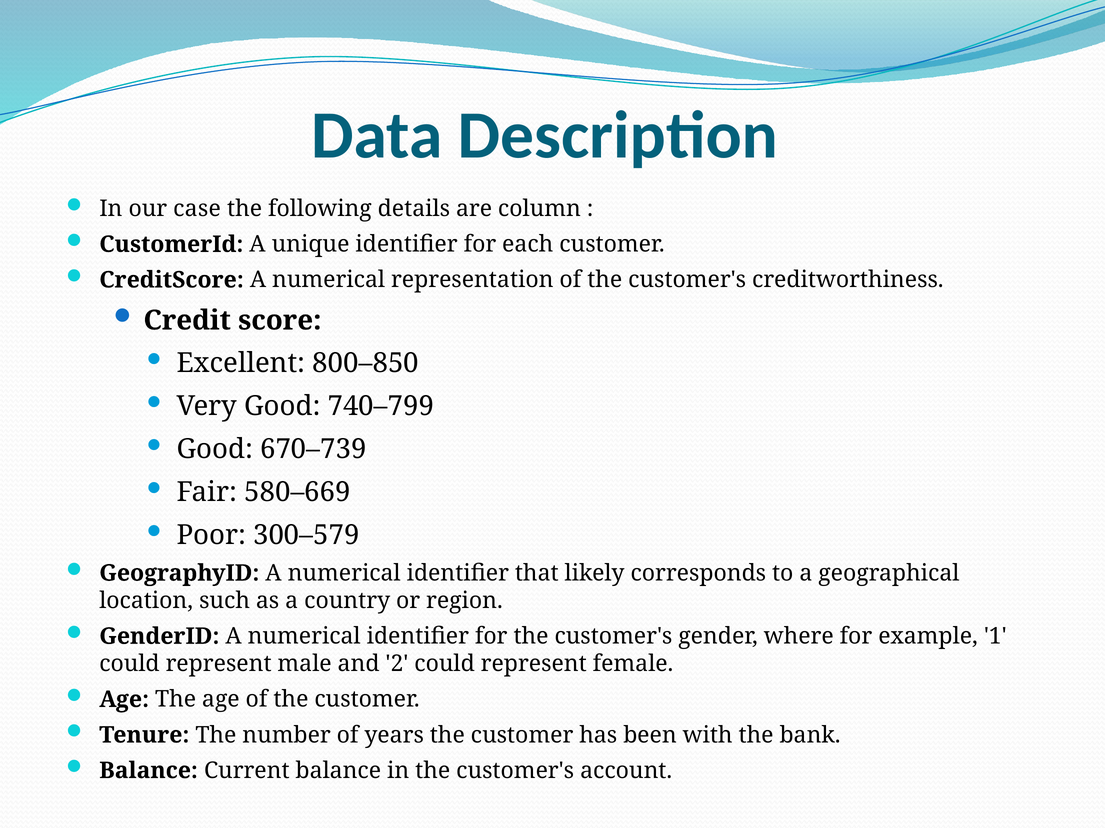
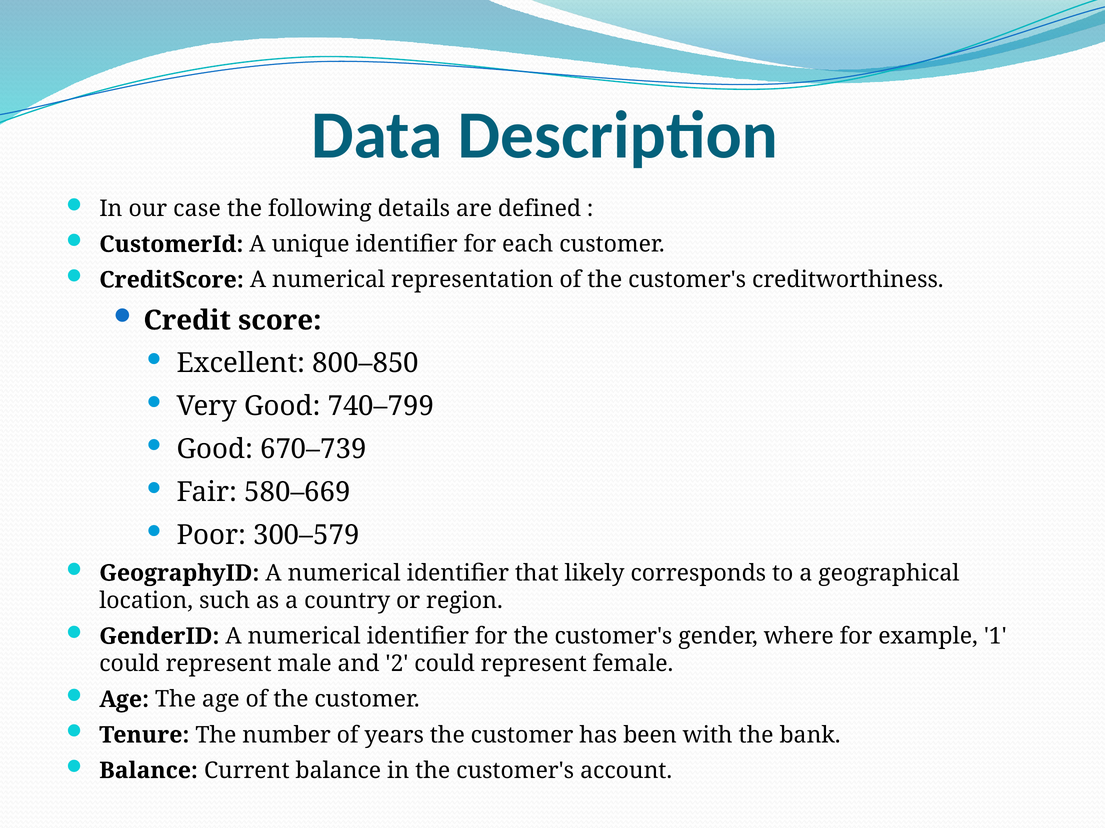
column: column -> defined (539, 209)
